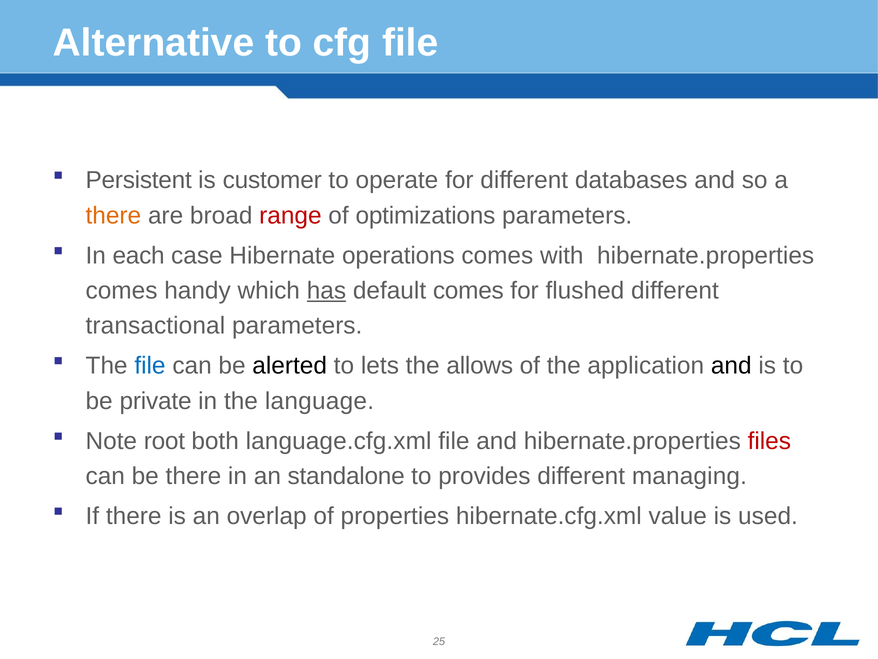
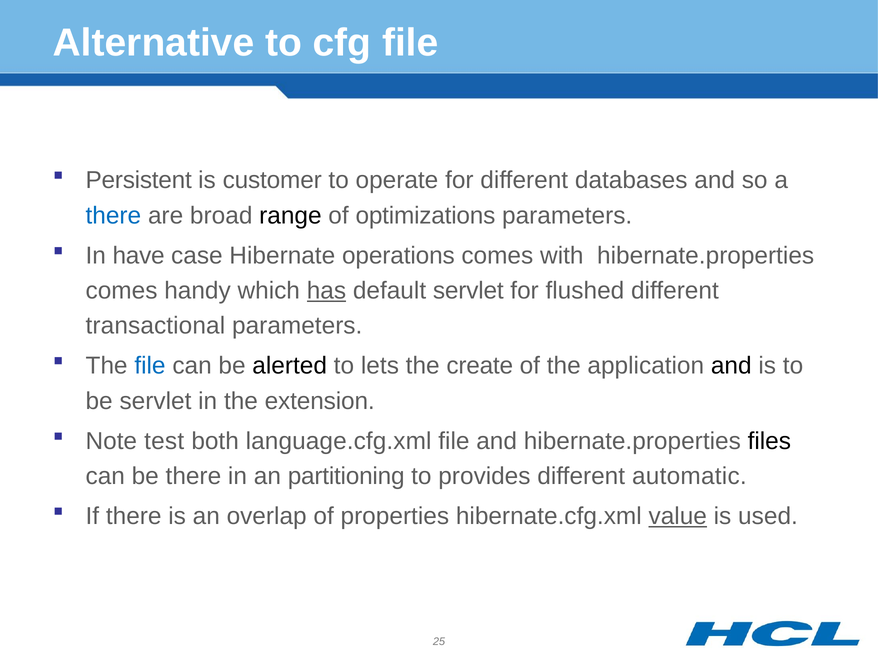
there colour: orange -> blue (113, 215)
range colour: red -> black (290, 215)
each: each -> have (139, 255)
default comes: comes -> servlet (468, 290)
allows: allows -> create (480, 366)
be private: private -> servlet (155, 401)
language: language -> extension (320, 401)
root: root -> test (164, 441)
files colour: red -> black (769, 441)
standalone: standalone -> partitioning (346, 476)
managing: managing -> automatic (689, 476)
value underline: none -> present (678, 516)
